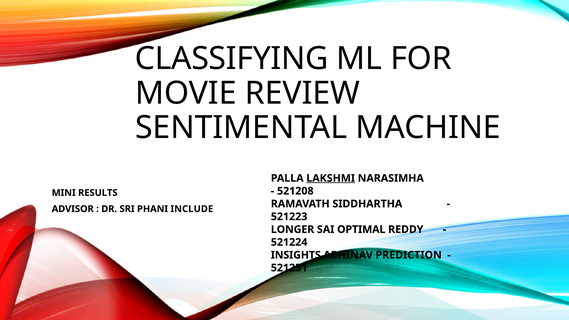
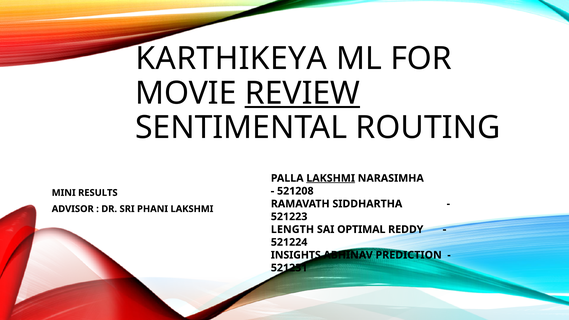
CLASSIFYING: CLASSIFYING -> KARTHIKEYA (231, 59)
REVIEW underline: none -> present (302, 93)
MACHINE: MACHINE -> ROUTING (428, 128)
PHANI INCLUDE: INCLUDE -> LAKSHMI (192, 209)
LONGER: LONGER -> LENGTH (292, 229)
